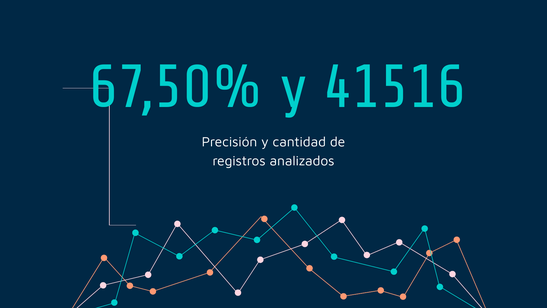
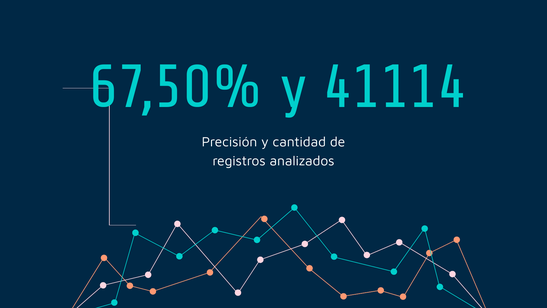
41516: 41516 -> 41114 (395, 87)
